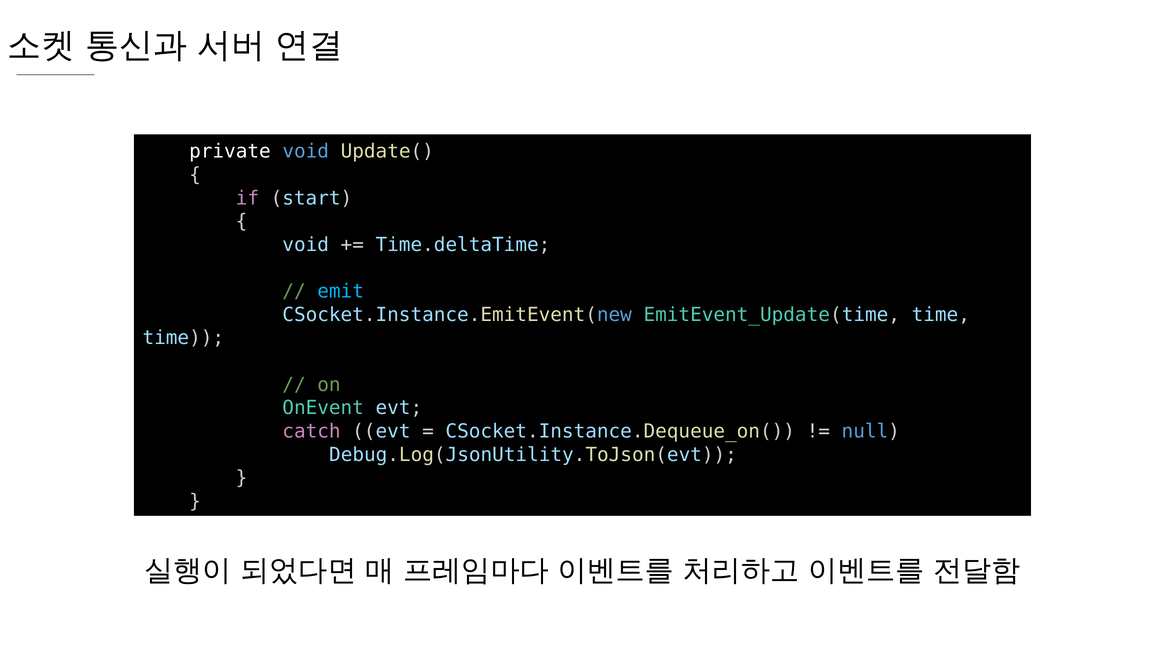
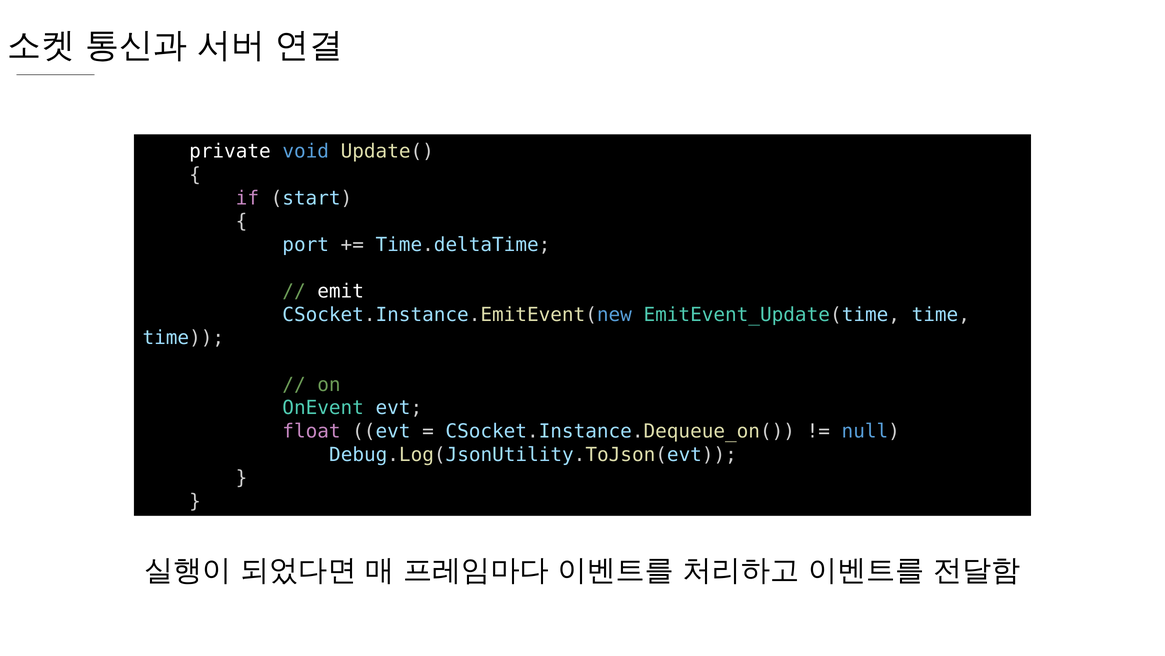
void: void -> port (306, 245)
emit colour: light blue -> white (341, 291)
catch: catch -> float (312, 431)
